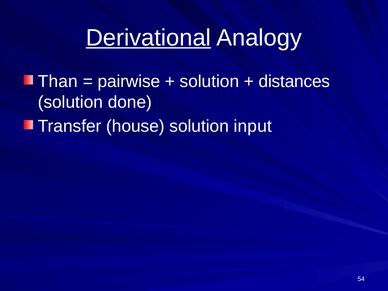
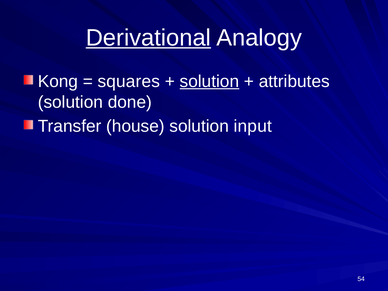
Than: Than -> Kong (58, 81)
pairwise: pairwise -> squares (129, 81)
solution underline: none -> present (209, 81)
distances: distances -> attributes (294, 81)
